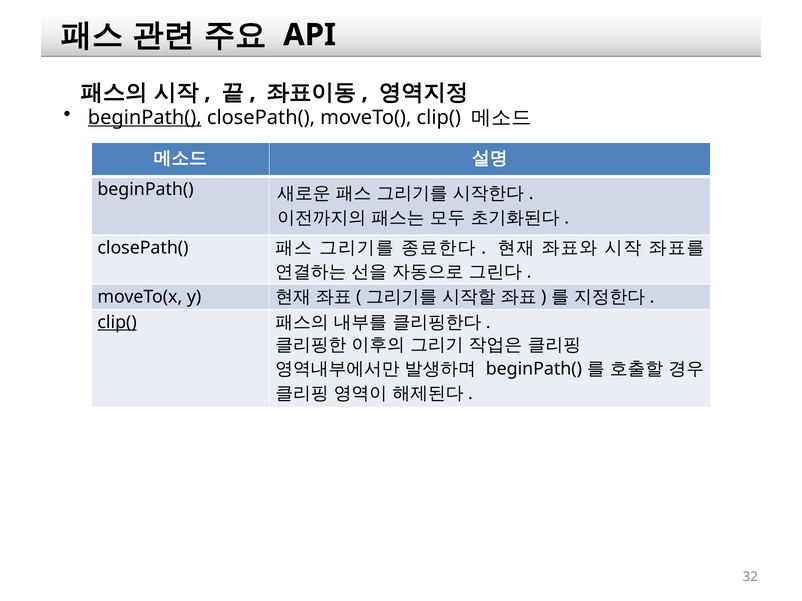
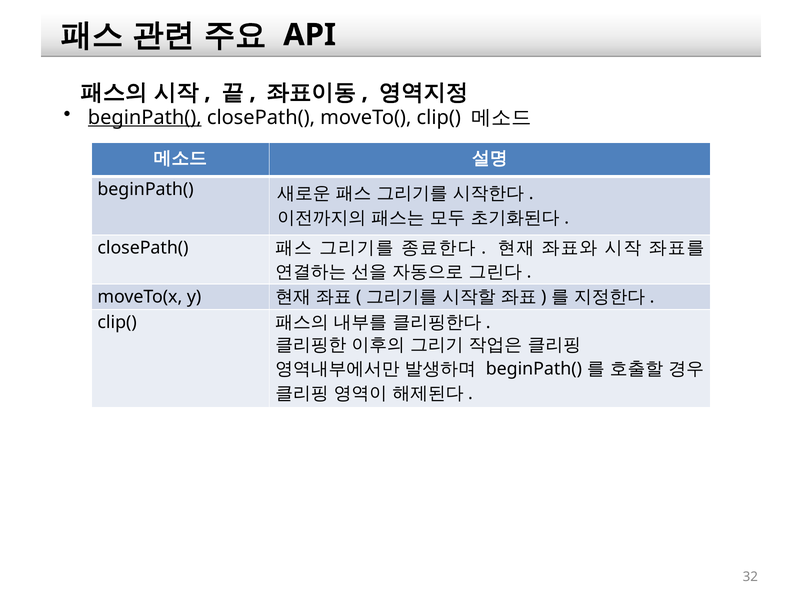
clip( underline: present -> none (117, 323)
